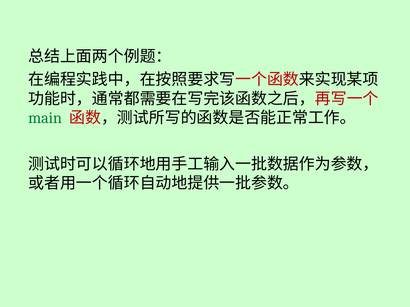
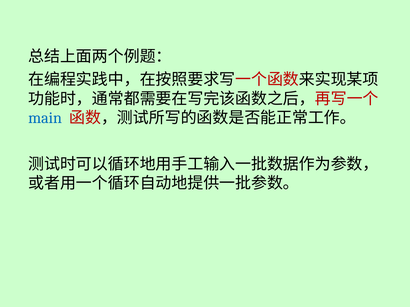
main colour: green -> blue (45, 118)
